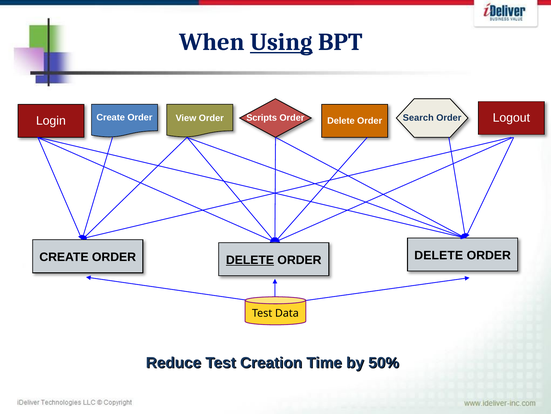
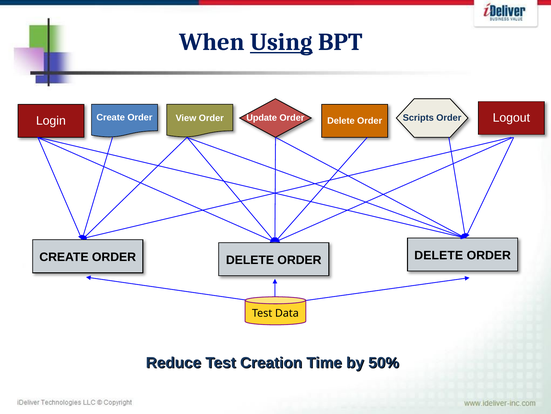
Scripts: Scripts -> Update (262, 118)
Search: Search -> Scripts (418, 118)
DELETE underline: present -> none (250, 260)
